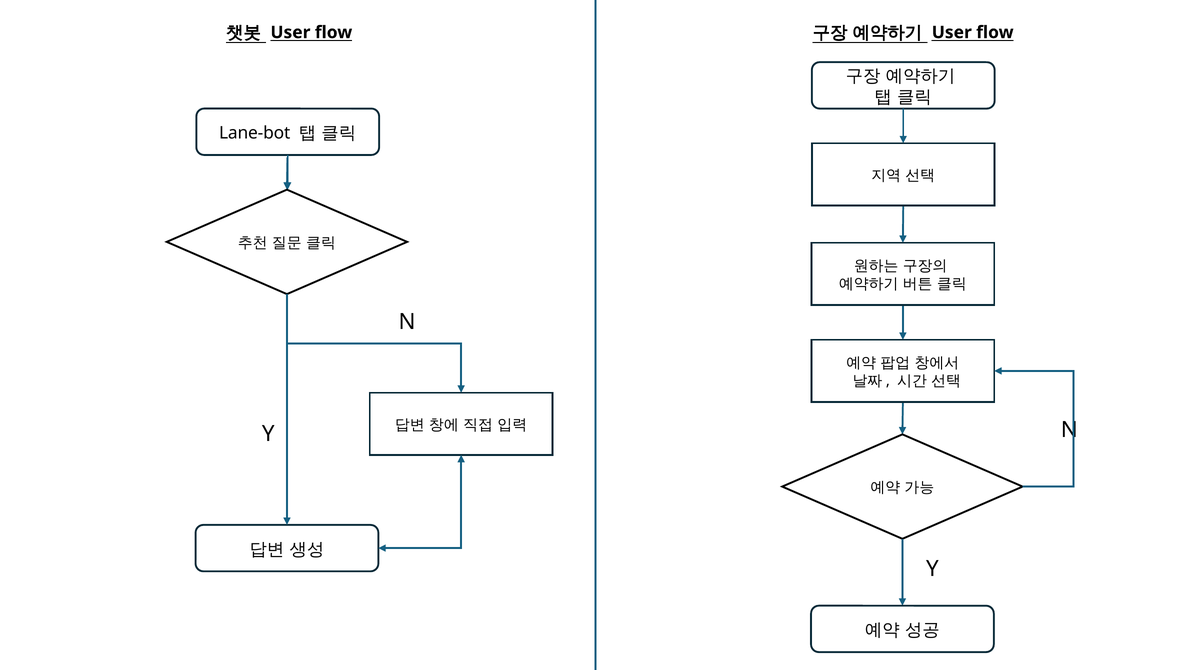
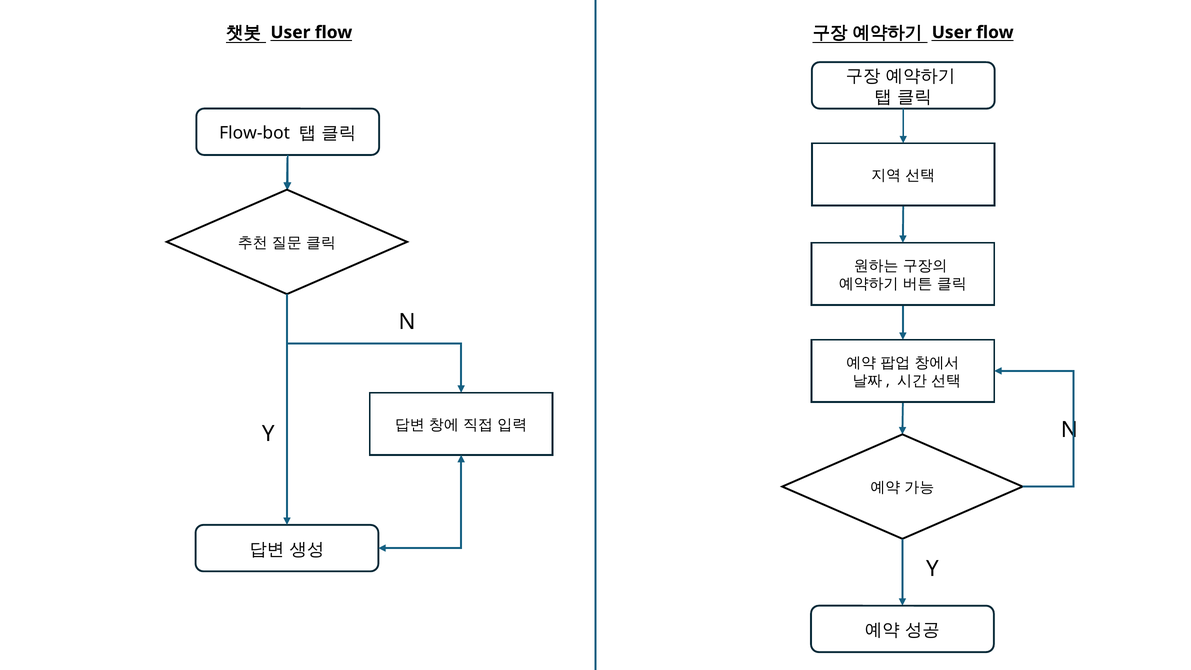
Lane-bot: Lane-bot -> Flow-bot (255, 133)
